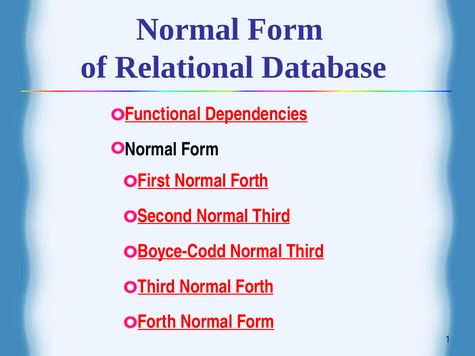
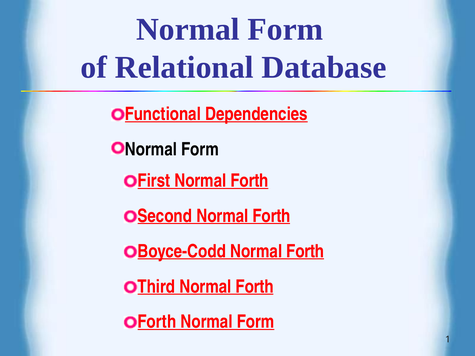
Second Normal Third: Third -> Forth (272, 216)
Boyce-Codd Normal Third: Third -> Forth (305, 252)
